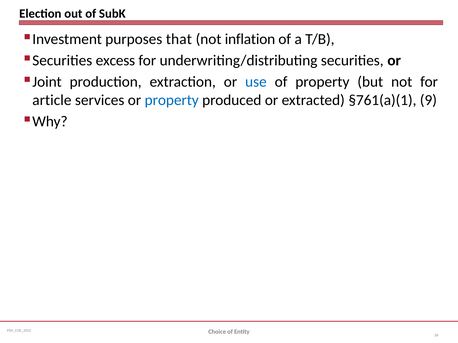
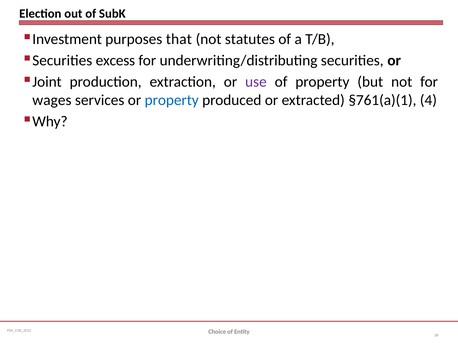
inflation: inflation -> statutes (250, 39)
use colour: blue -> purple (256, 82)
article: article -> wages (52, 100)
9: 9 -> 4 (428, 100)
